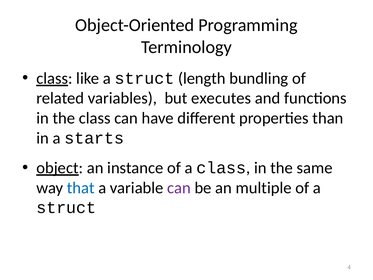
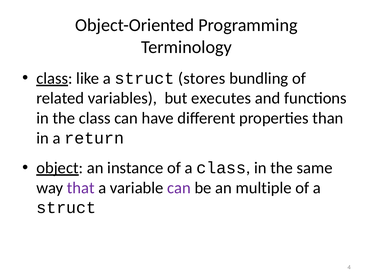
length: length -> stores (202, 78)
starts: starts -> return (94, 138)
that colour: blue -> purple (81, 188)
